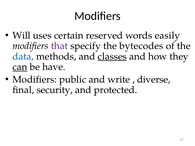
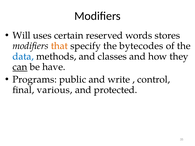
easily: easily -> stores (167, 35)
that colour: purple -> orange (59, 46)
classes underline: present -> none (112, 56)
Modifiers: Modifiers -> Programs (35, 80)
diverse: diverse -> control (154, 80)
security: security -> various (55, 90)
